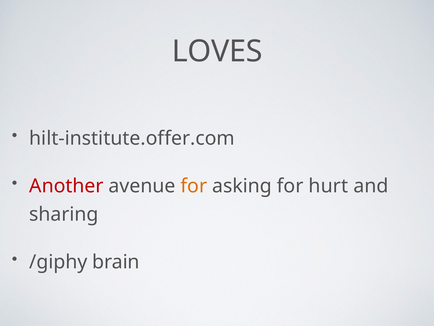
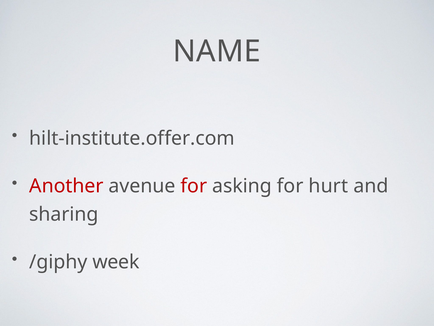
LOVES: LOVES -> NAME (217, 51)
for colour: orange -> red (194, 186)
brain: brain -> week (116, 262)
